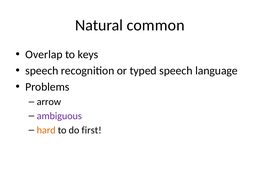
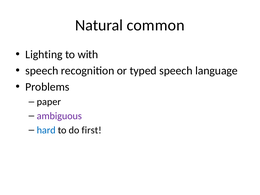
Overlap: Overlap -> Lighting (44, 55)
keys: keys -> with (88, 55)
arrow: arrow -> paper (49, 102)
hard colour: orange -> blue (46, 130)
